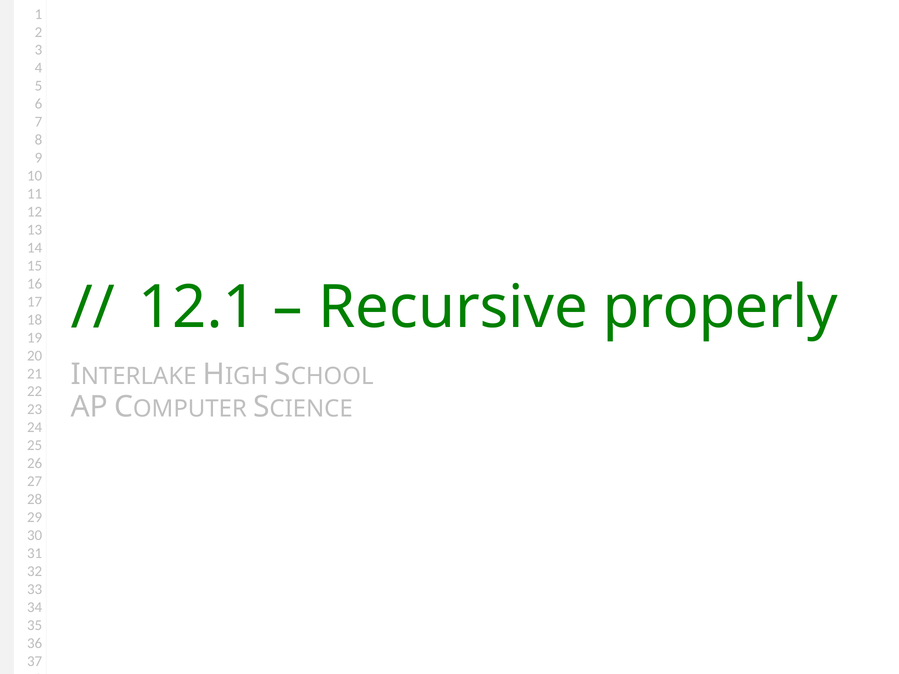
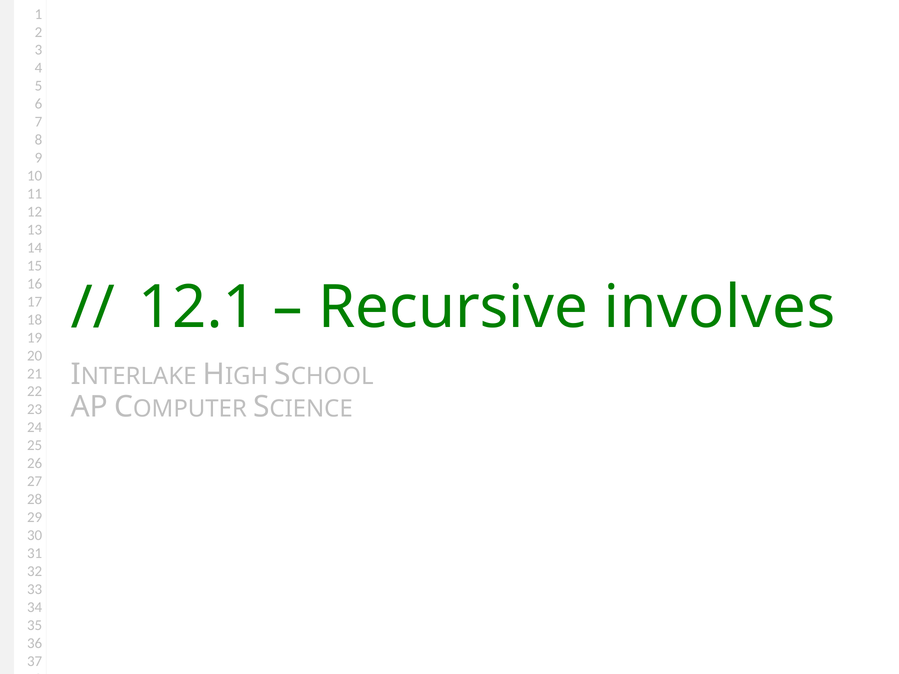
properly: properly -> involves (719, 308)
